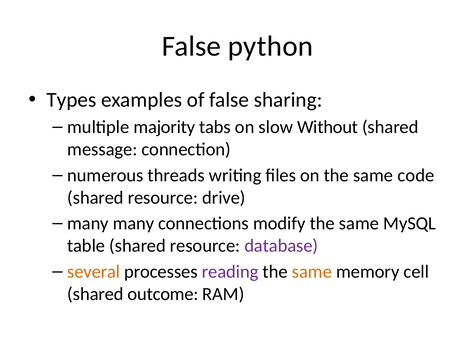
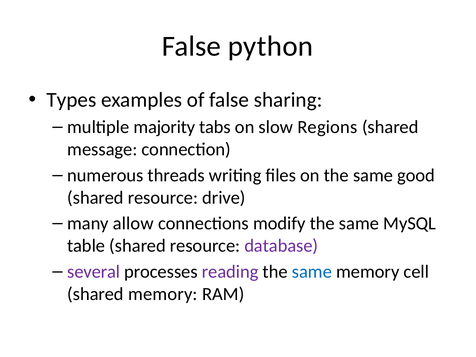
Without: Without -> Regions (327, 127)
code: code -> good (416, 175)
many many: many -> allow (133, 224)
several colour: orange -> purple (94, 272)
same colour: orange -> blue (312, 272)
shared outcome: outcome -> memory (163, 294)
